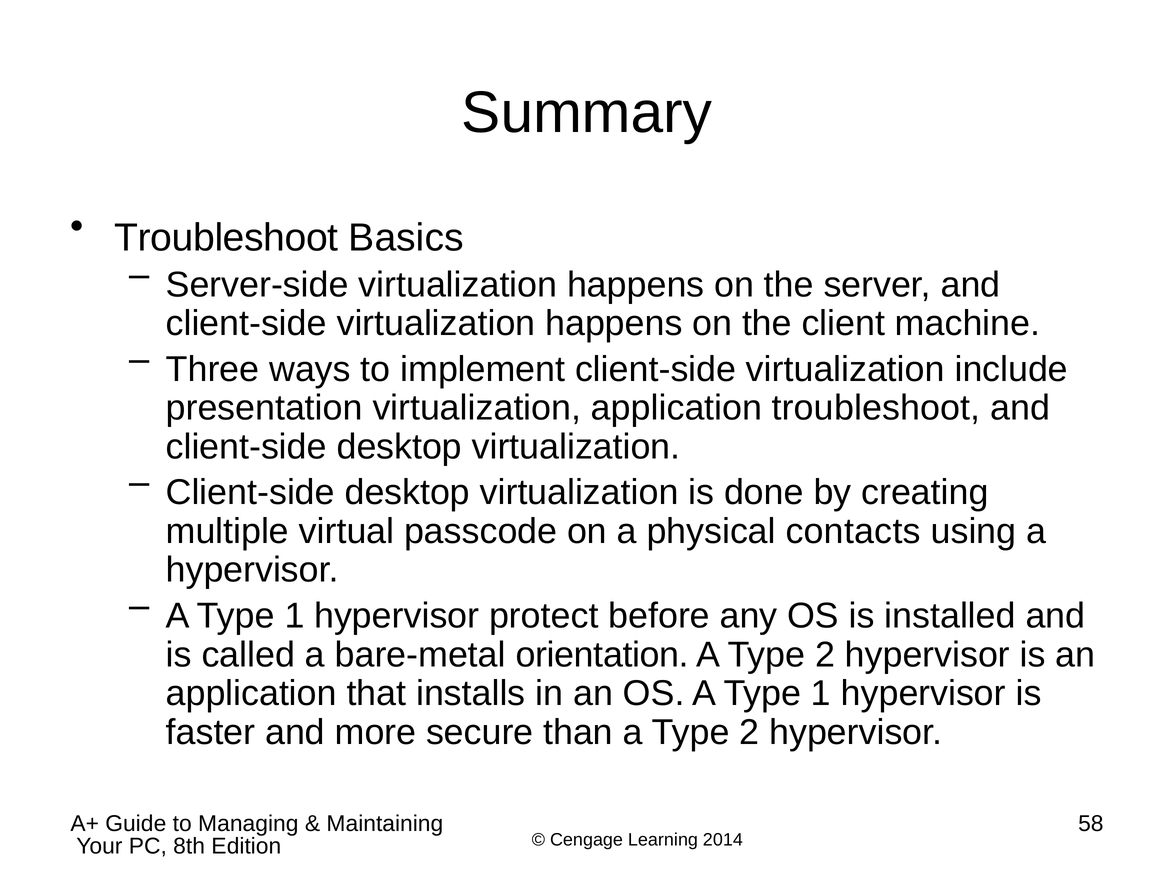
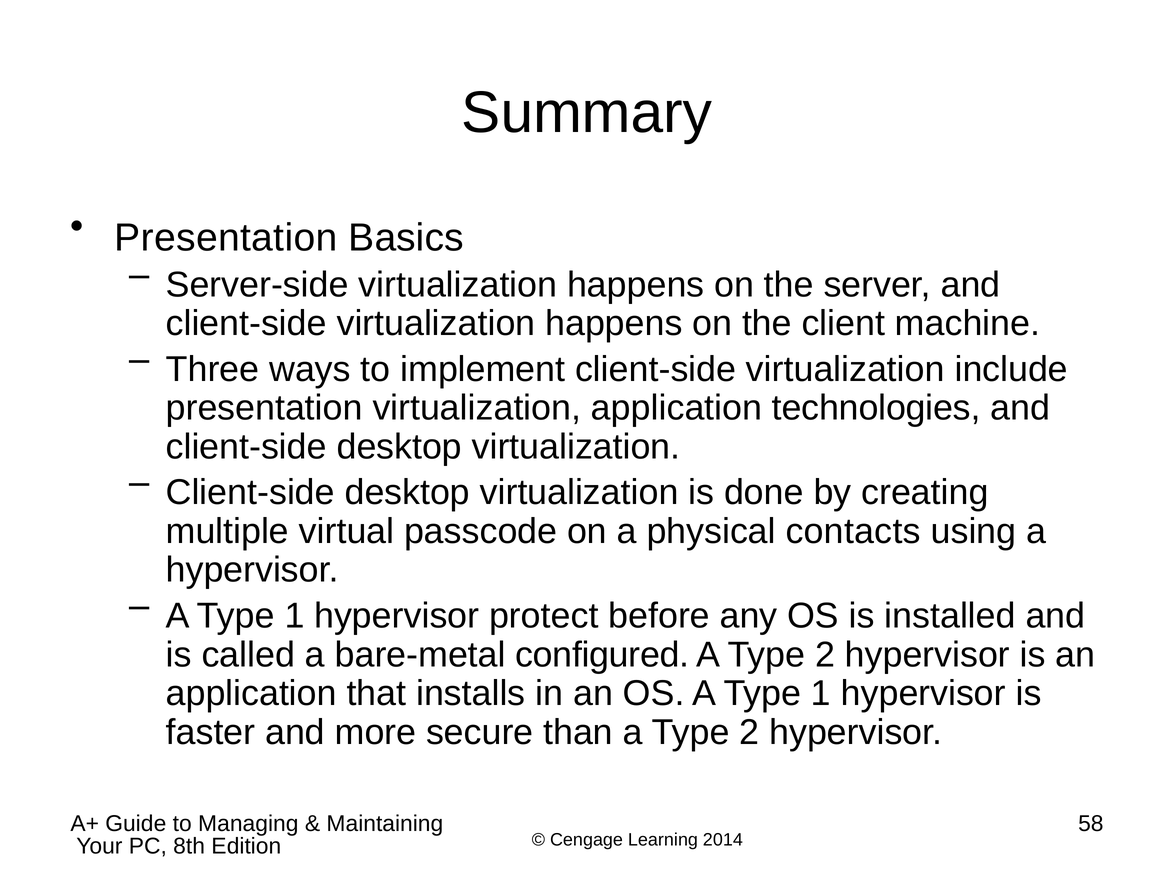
Troubleshoot: Troubleshoot -> Presentation (226, 238)
application troubleshoot: troubleshoot -> technologies (876, 408)
orientation: orientation -> configured (602, 654)
